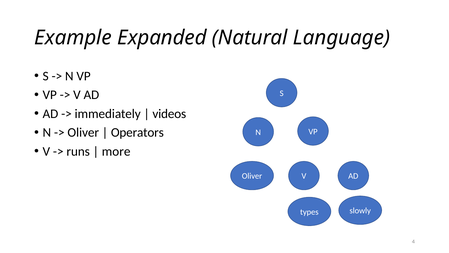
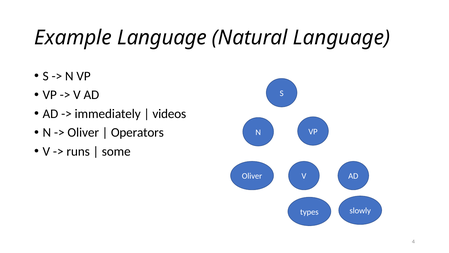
Example Expanded: Expanded -> Language (162, 38)
more: more -> some (116, 151)
